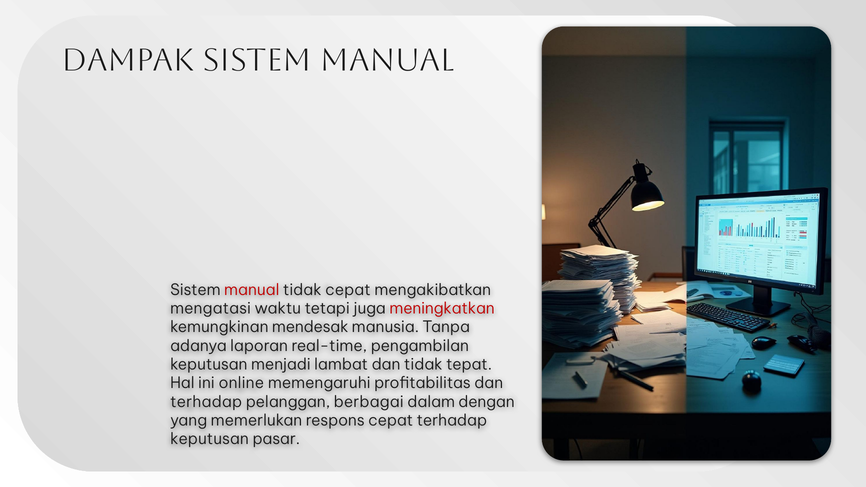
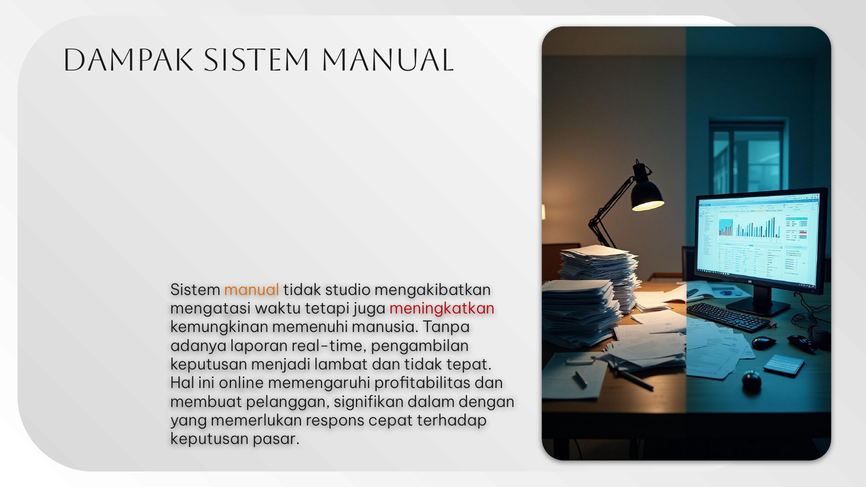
manual colour: red -> orange (252, 290)
tidak cepat: cepat -> studio (348, 290)
mendesak: mendesak -> memenuhi (310, 327)
terhadap: terhadap -> membuat (206, 402)
berbagai: berbagai -> signifikan (369, 402)
